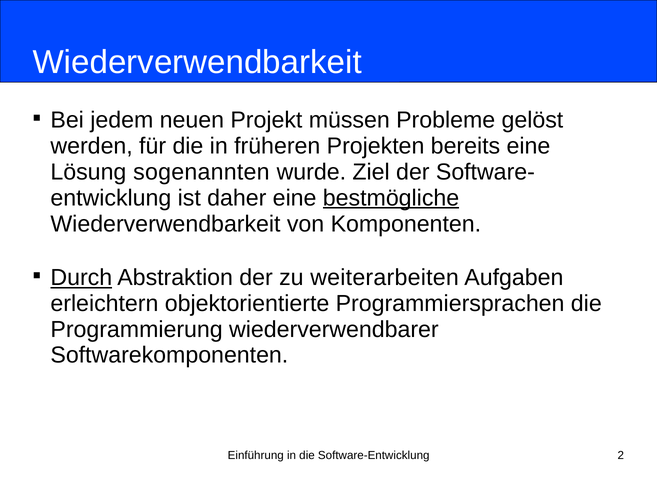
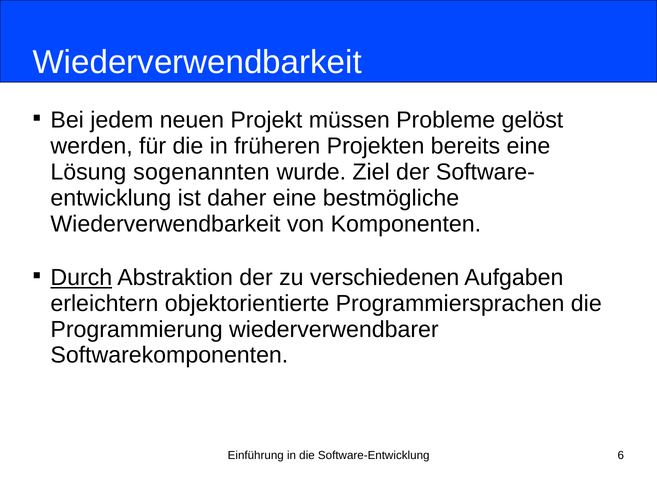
bestmögliche underline: present -> none (391, 198)
weiterarbeiten: weiterarbeiten -> verschiedenen (385, 277)
2: 2 -> 6 (621, 455)
